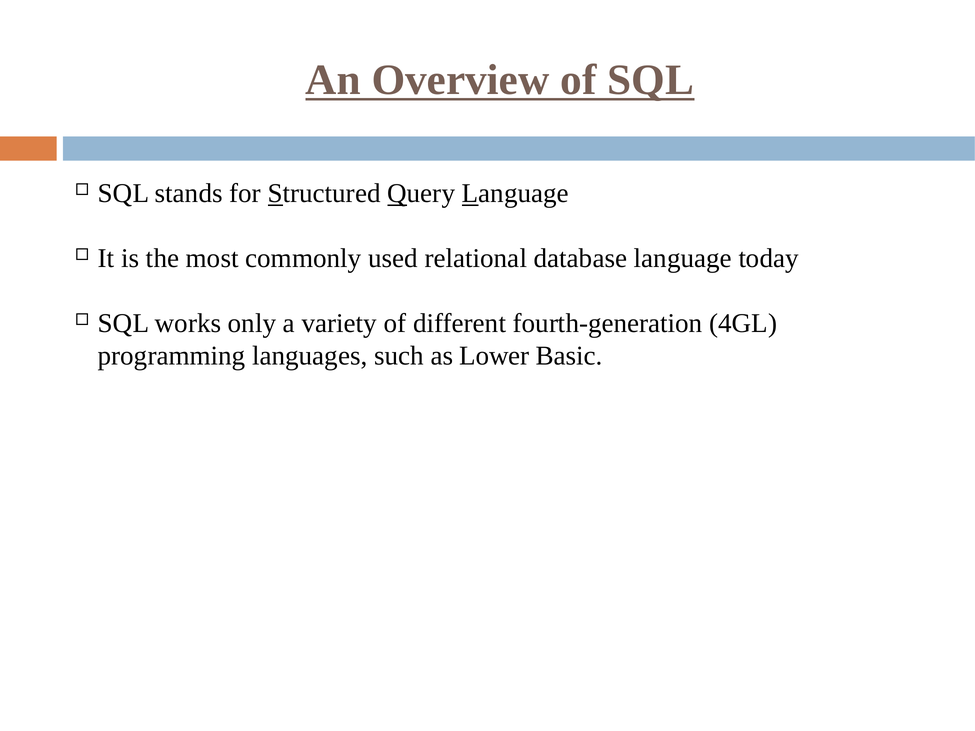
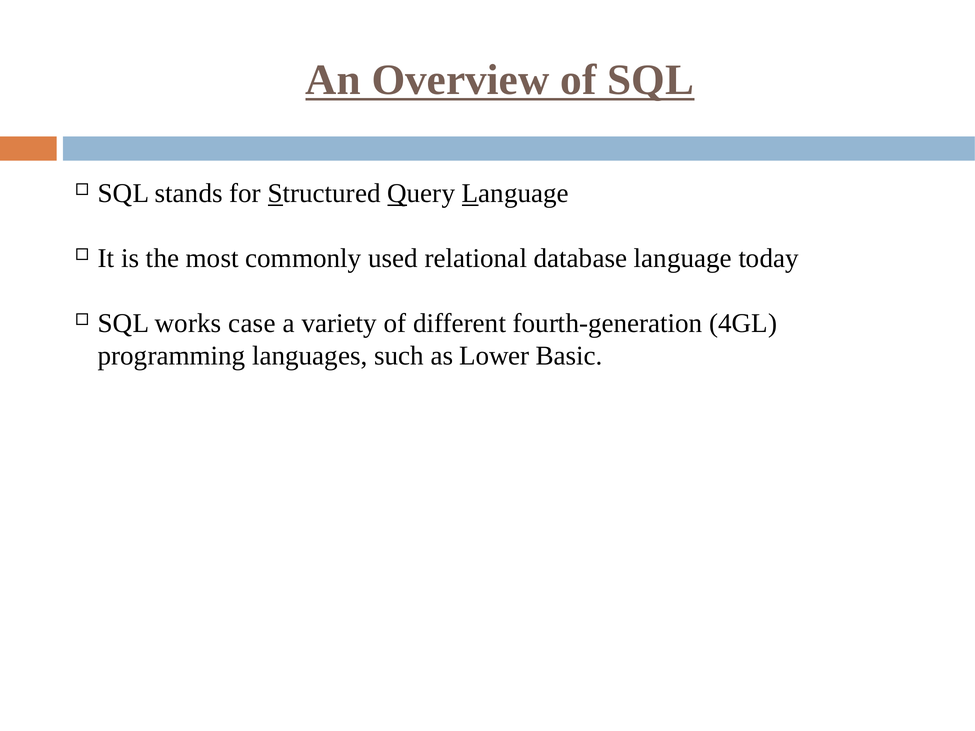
only: only -> case (252, 324)
